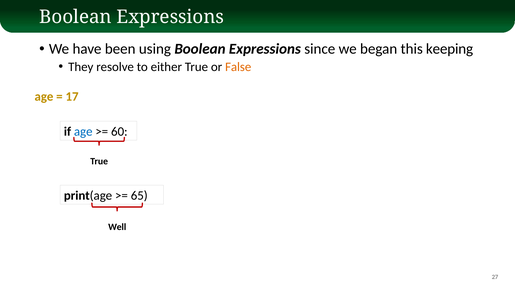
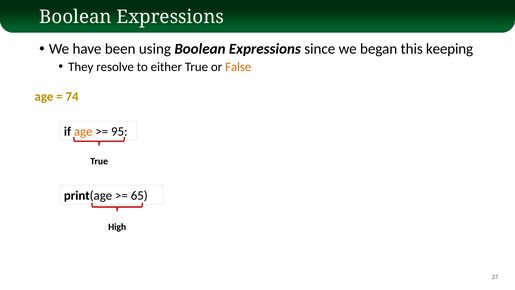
17: 17 -> 74 (72, 96)
age colour: blue -> orange (83, 131)
60: 60 -> 95 (119, 131)
Well: Well -> High (117, 227)
